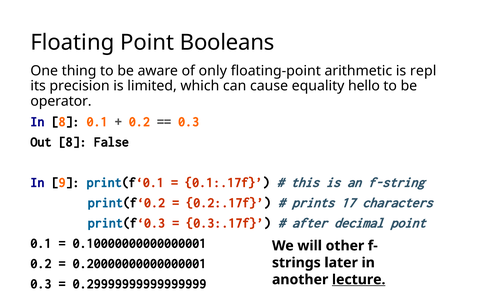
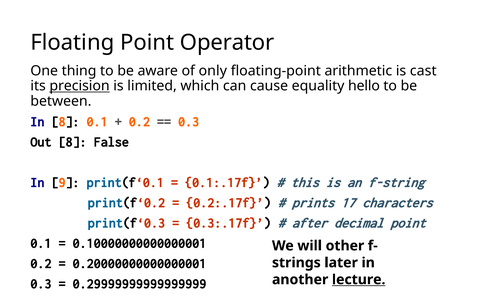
Booleans: Booleans -> Operator (227, 43)
repl: repl -> cast (423, 71)
precision underline: none -> present (80, 86)
operator: operator -> between (61, 101)
